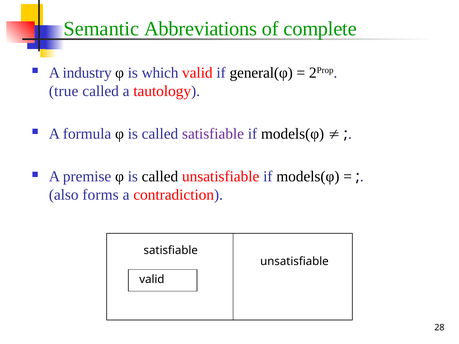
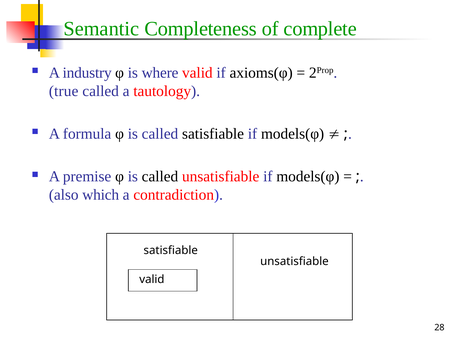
Abbreviations: Abbreviations -> Completeness (201, 29)
which: which -> where (160, 73)
general(φ: general(φ -> axioms(φ (261, 73)
satisfiable colour: purple -> black (213, 134)
forms: forms -> which (101, 195)
